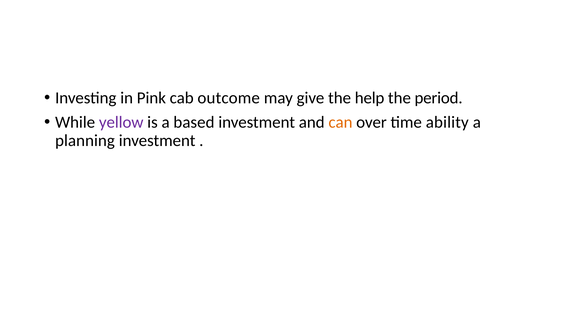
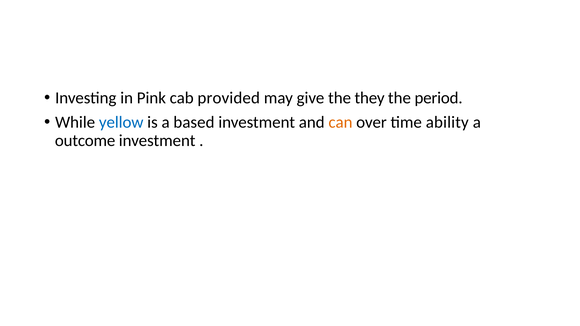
outcome: outcome -> provided (229, 98)
help: help -> they (370, 98)
yellow colour: purple -> blue (121, 122)
planning: planning -> outcome (85, 141)
